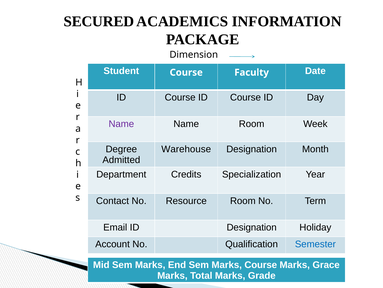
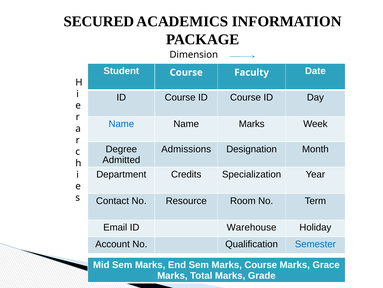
Name colour: purple -> blue (121, 124)
Name Room: Room -> Marks (252, 124)
Warehouse: Warehouse -> Admissions (186, 149)
ID Designation: Designation -> Warehouse (252, 227)
